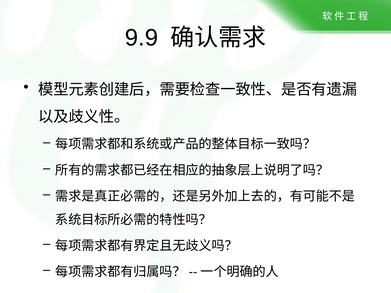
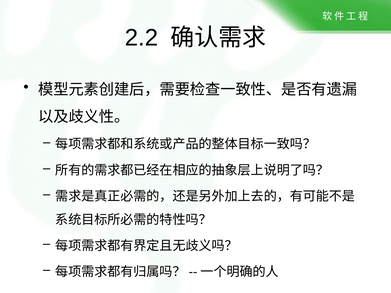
9.9: 9.9 -> 2.2 (141, 38)
